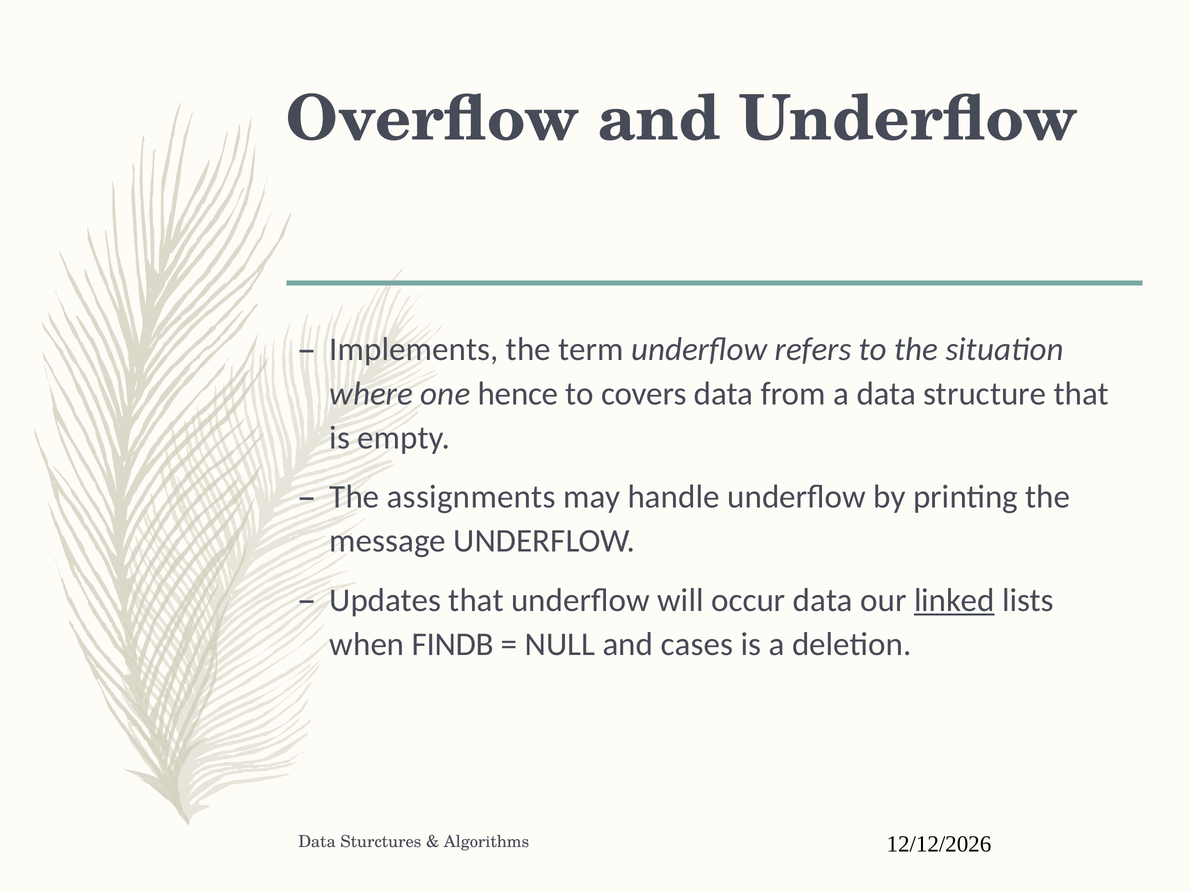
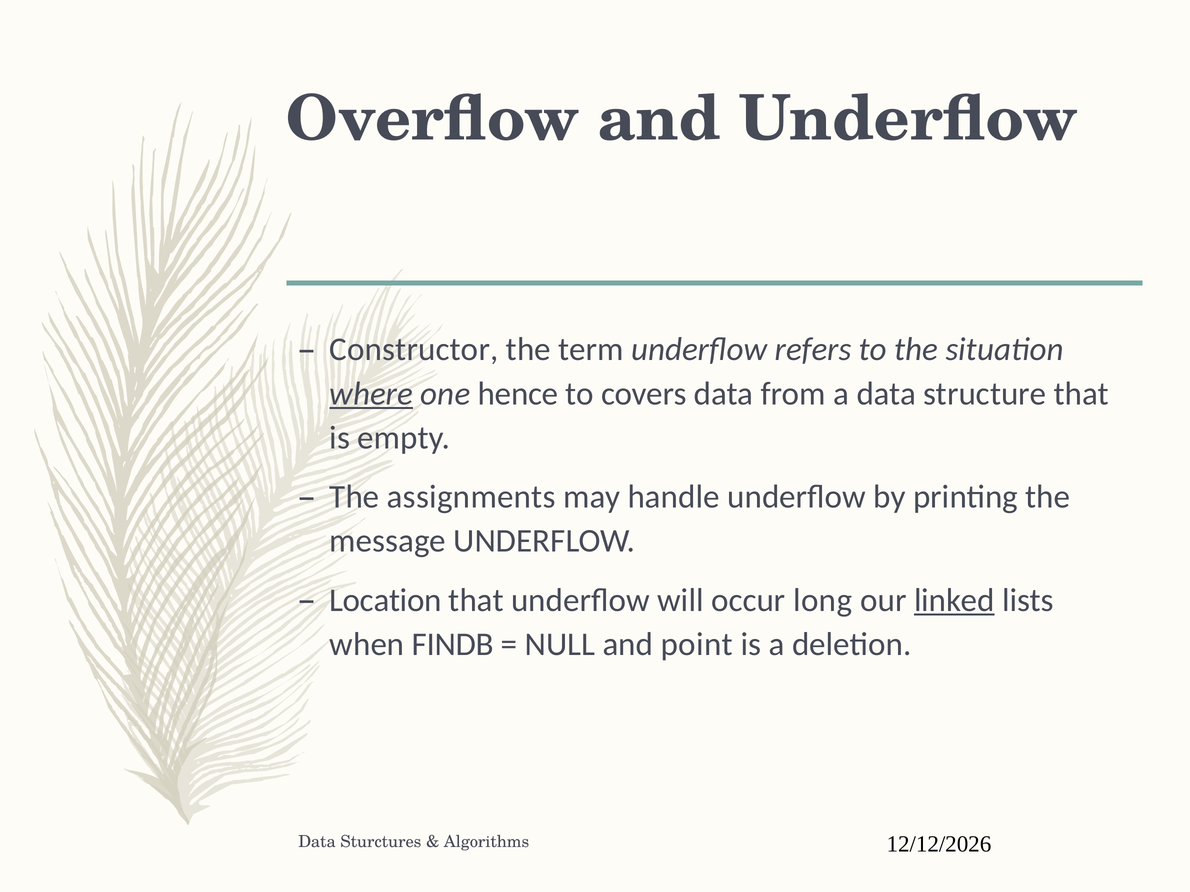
Implements: Implements -> Constructor (414, 350)
where underline: none -> present (371, 394)
Updates: Updates -> Location (385, 601)
occur data: data -> long (823, 601)
cases: cases -> point (697, 645)
